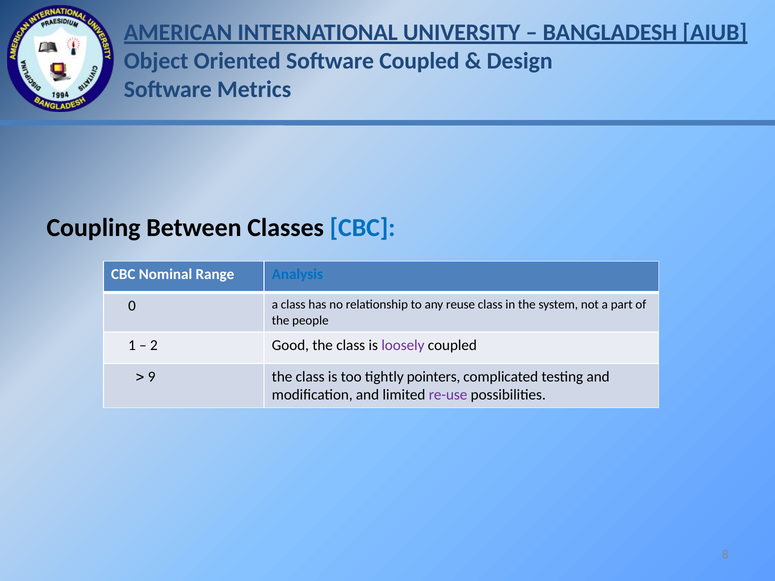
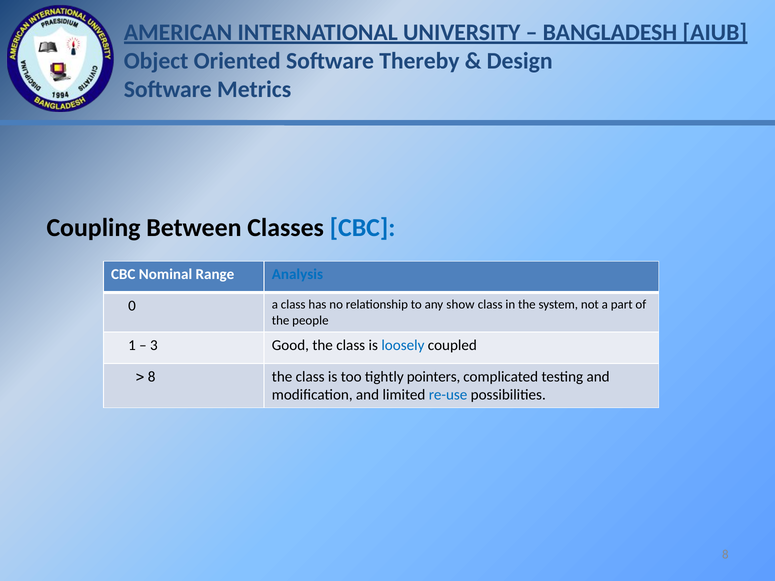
Coupled: Coupled -> Thereby (419, 61)
reuse: reuse -> show (460, 305)
2: 2 -> 3 (154, 345)
loosely colour: purple -> blue (403, 345)
9: 9 -> 8 (152, 377)
re-use colour: purple -> blue (448, 395)
